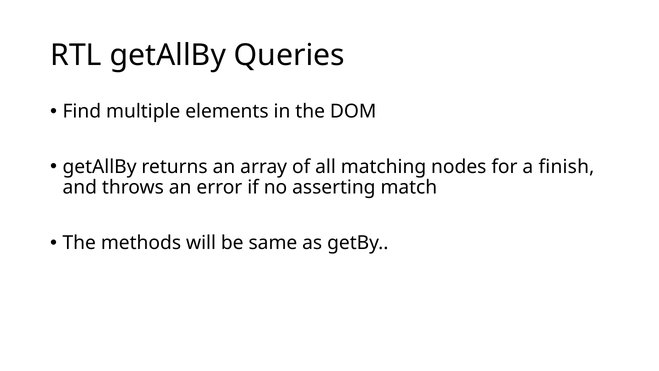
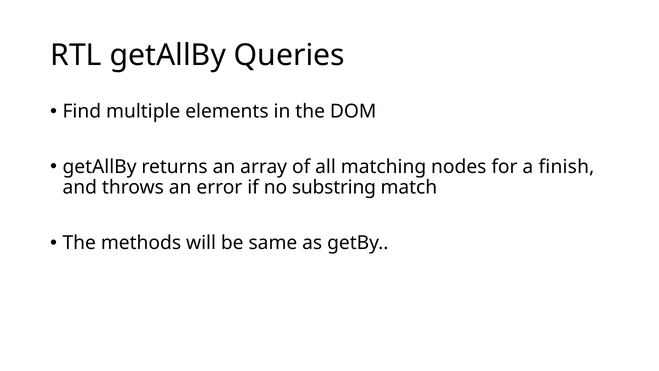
asserting: asserting -> substring (334, 187)
